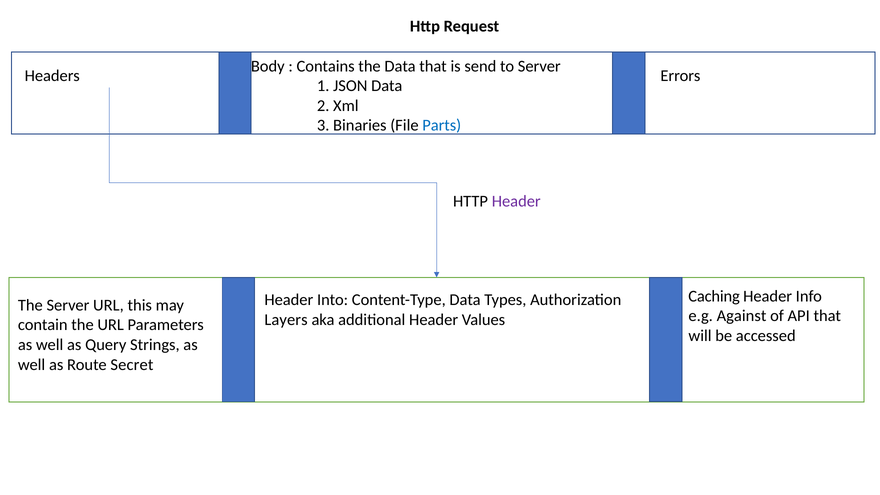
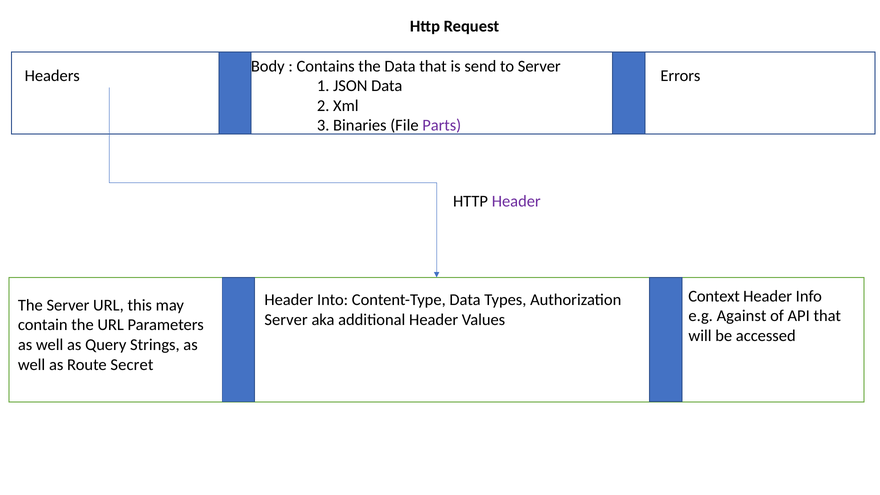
Parts colour: blue -> purple (442, 126)
Caching: Caching -> Context (714, 296)
Layers: Layers -> Server (286, 320)
